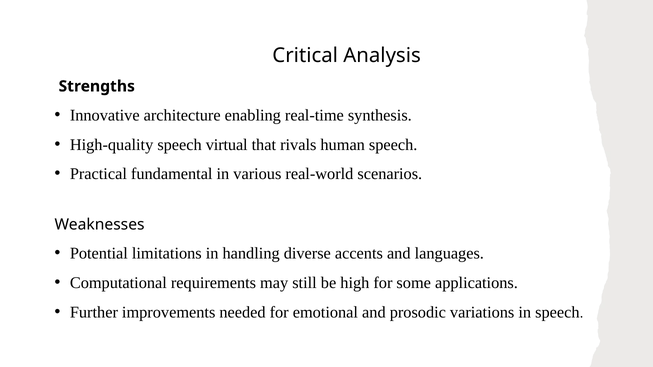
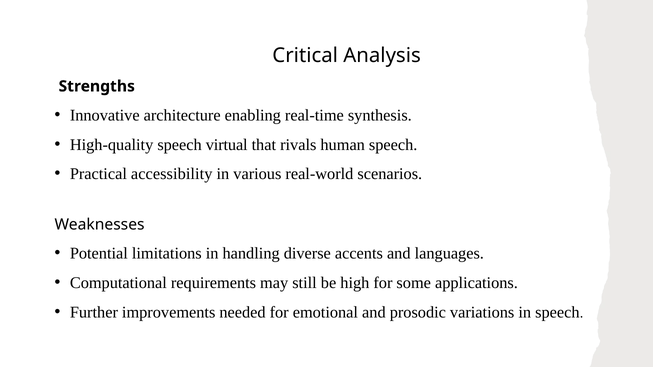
fundamental: fundamental -> accessibility (172, 174)
